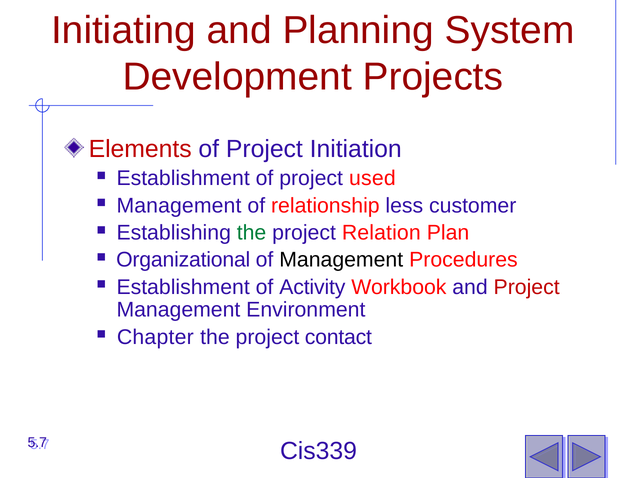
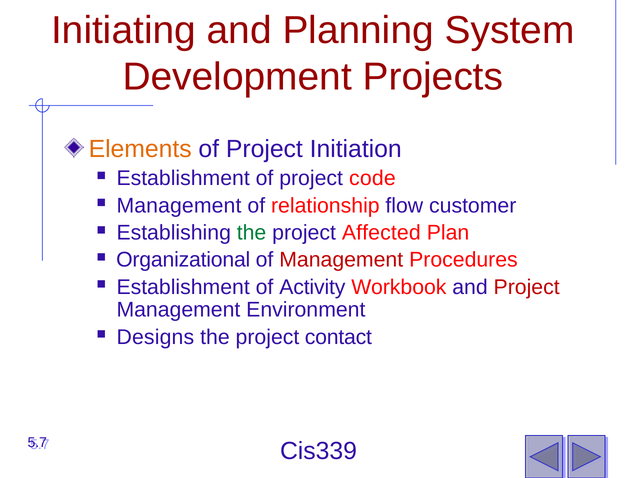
Elements colour: red -> orange (140, 149)
used: used -> code (372, 178)
less: less -> flow (404, 205)
Relation: Relation -> Affected (381, 233)
Management colour: black -> red (341, 260)
Chapter: Chapter -> Designs (155, 337)
